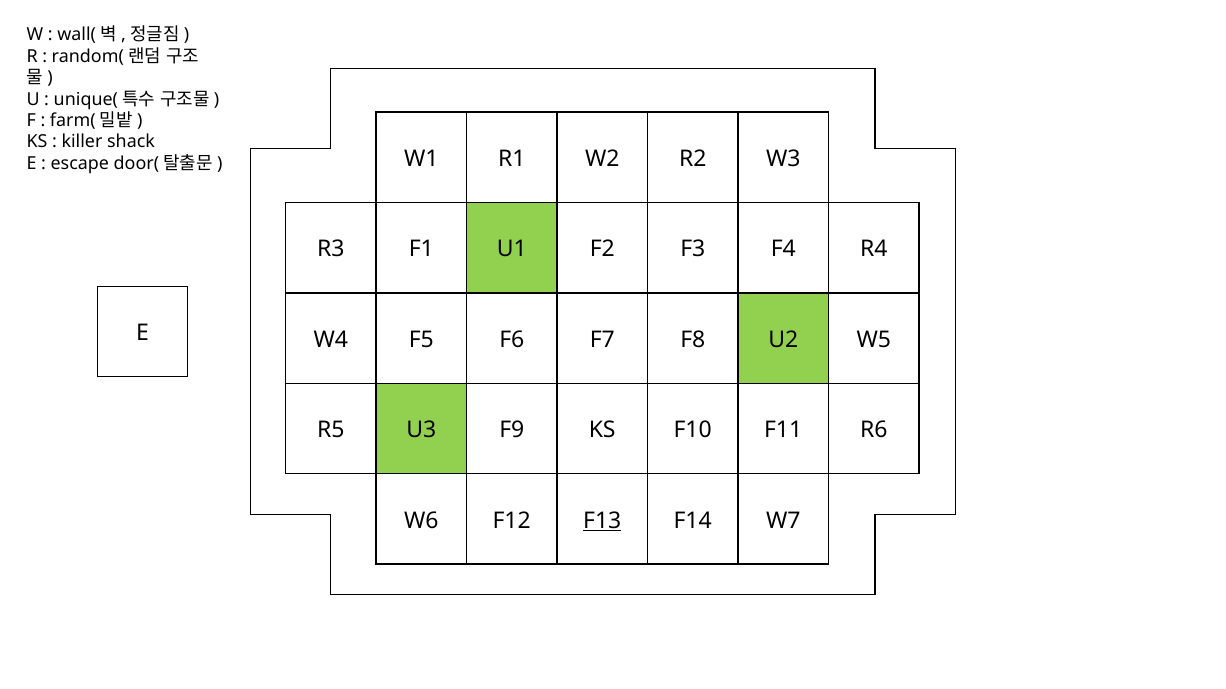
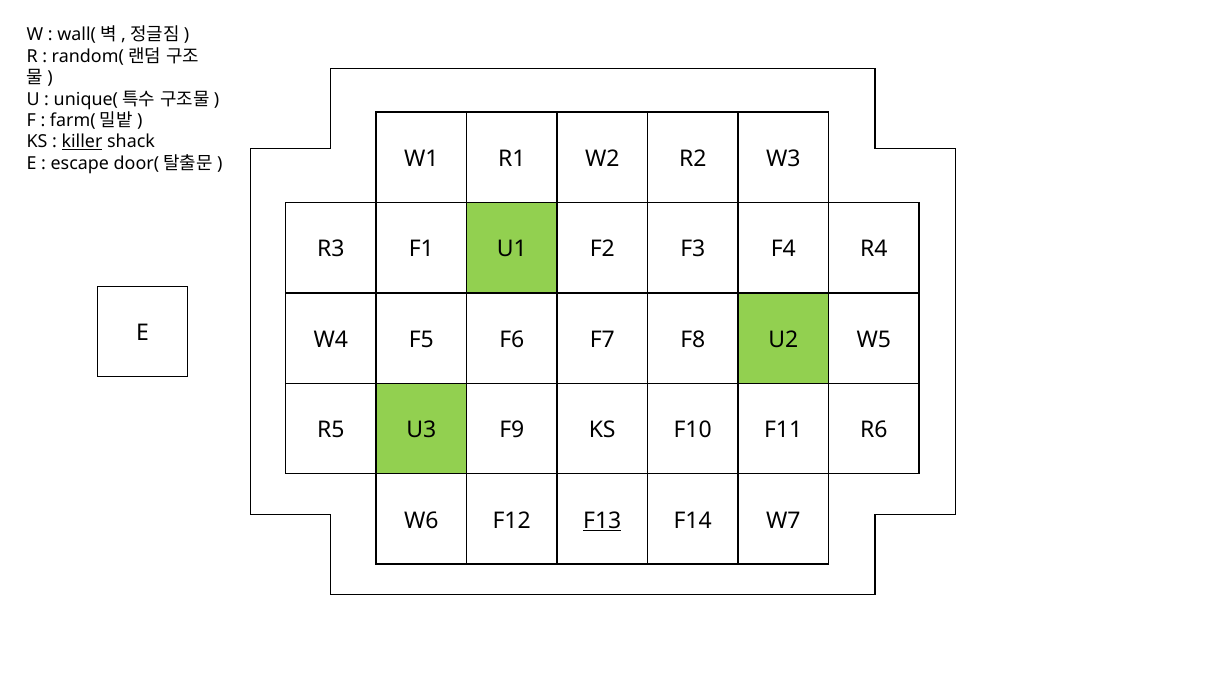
killer underline: none -> present (82, 142)
